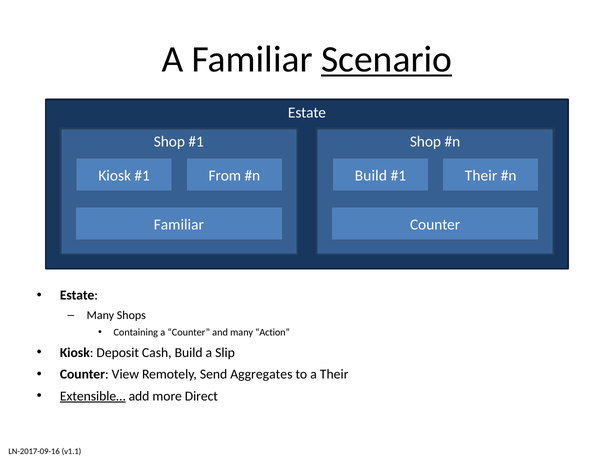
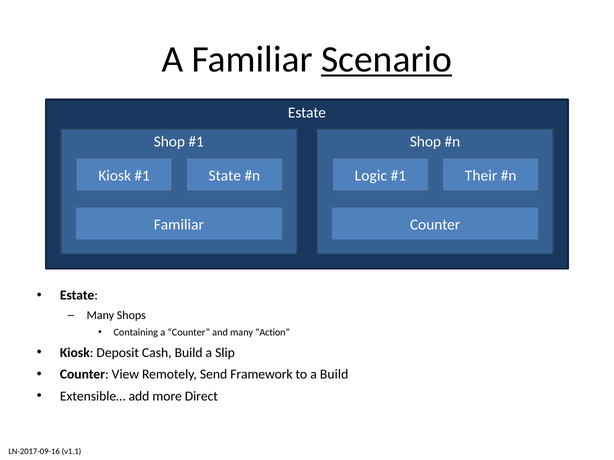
From: From -> State (225, 176)
Build: Build -> Logic (371, 176)
Aggregates: Aggregates -> Framework (261, 375)
a Their: Their -> Build (334, 375)
Extensible… underline: present -> none (93, 397)
